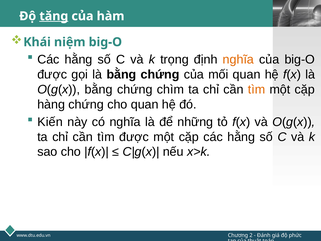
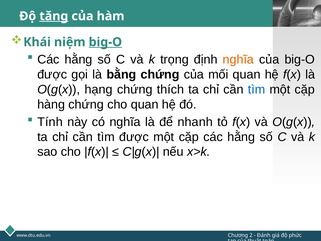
big-O underline: none -> present (105, 42)
O(g(x bằng: bằng -> hạng (99, 89)
chìm: chìm -> thích (170, 89)
tìm colour: orange -> blue (257, 89)
Kiến: Kiến -> Tính (50, 122)
những: những -> nhanh (195, 122)
